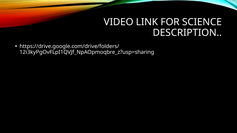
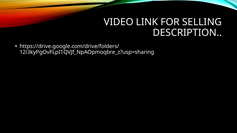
SCIENCE: SCIENCE -> SELLING (202, 22)
